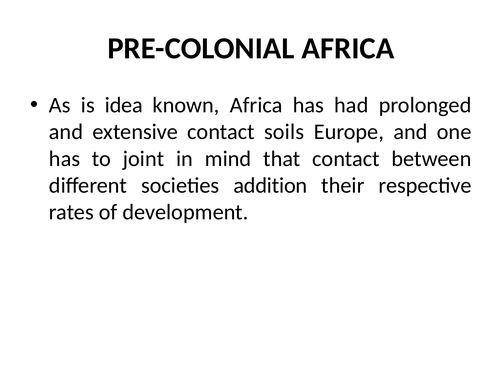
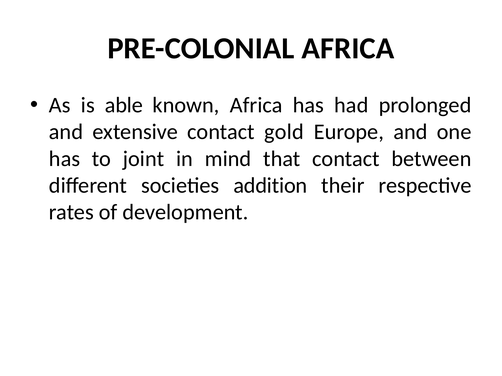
idea: idea -> able (124, 105)
soils: soils -> gold (284, 132)
